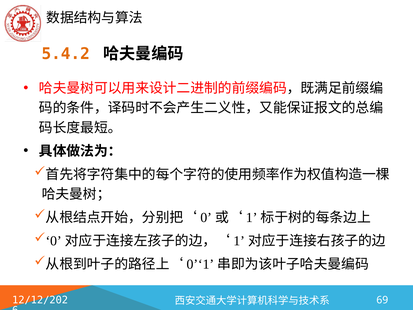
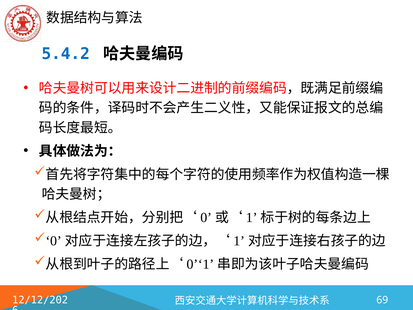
5.4.2 colour: orange -> blue (66, 54)
